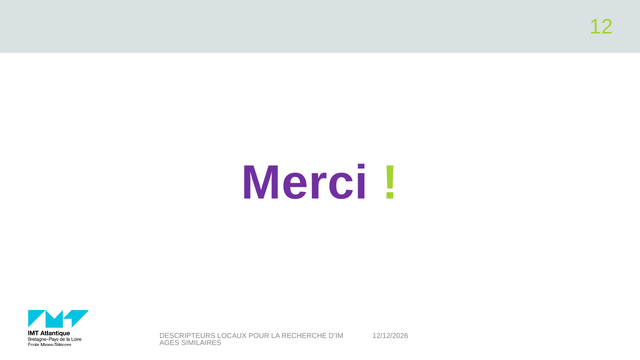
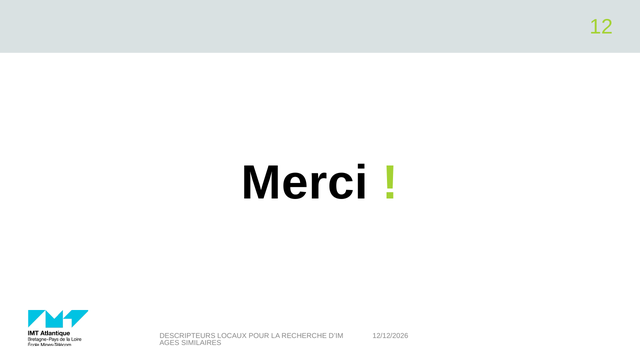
Merci colour: purple -> black (305, 183)
